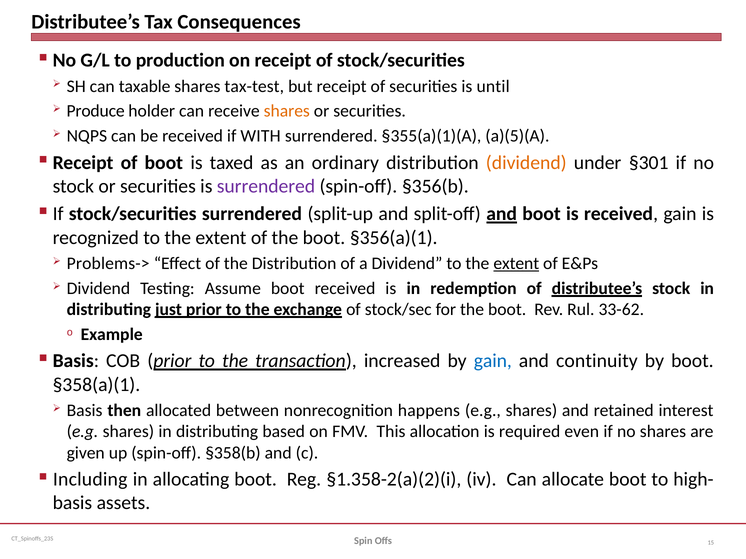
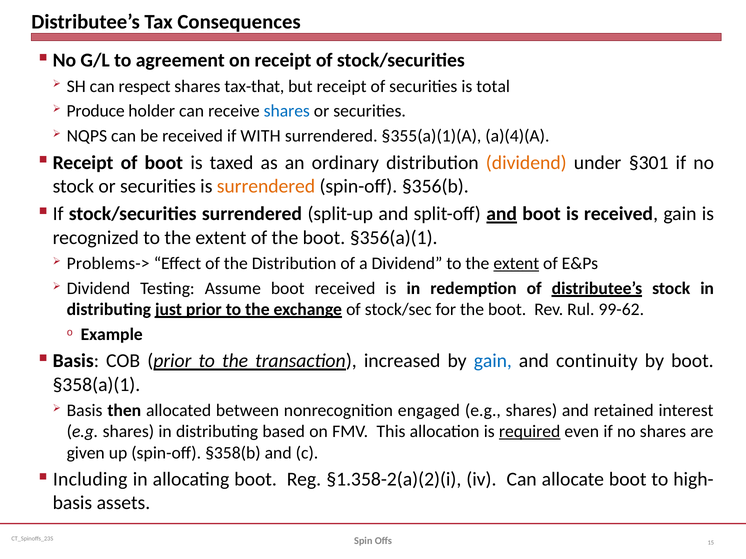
production: production -> agreement (180, 60)
taxable: taxable -> respect (145, 86)
tax-test: tax-test -> tax-that (254, 86)
until: until -> total (493, 86)
shares colour: orange -> blue (287, 111)
a)(5)(A: a)(5)(A -> a)(4)(A (517, 136)
surrendered colour: purple -> orange (266, 186)
33-62: 33-62 -> 99-62 (621, 310)
happens: happens -> engaged (429, 411)
required underline: none -> present (530, 432)
